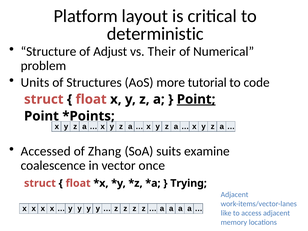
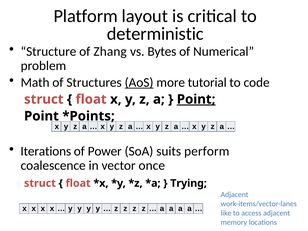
Adjust: Adjust -> Zhang (110, 51)
Their: Their -> Bytes (162, 51)
Units: Units -> Math (35, 83)
AoS underline: none -> present (139, 83)
Accessed: Accessed -> Iterations (46, 151)
Zhang: Zhang -> Power (105, 151)
examine: examine -> perform (207, 151)
